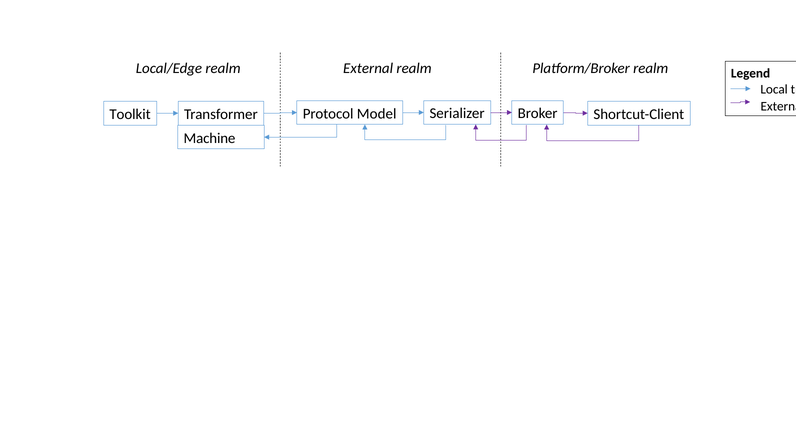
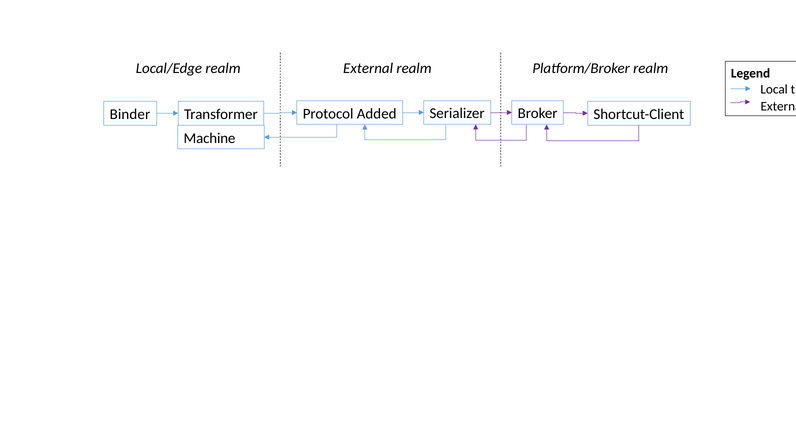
Toolkit: Toolkit -> Binder (130, 114)
Model: Model -> Added (377, 114)
